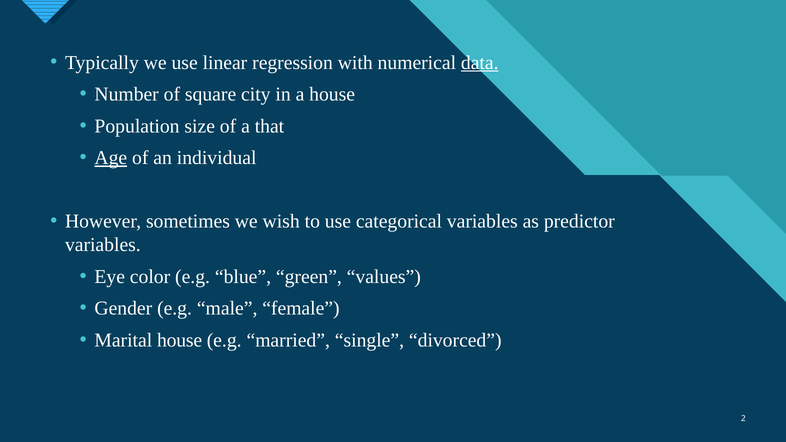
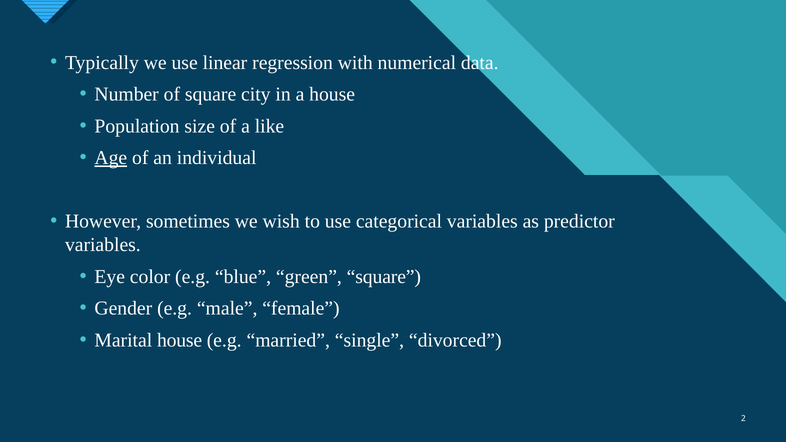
data underline: present -> none (480, 63)
that: that -> like (269, 126)
green values: values -> square (384, 277)
